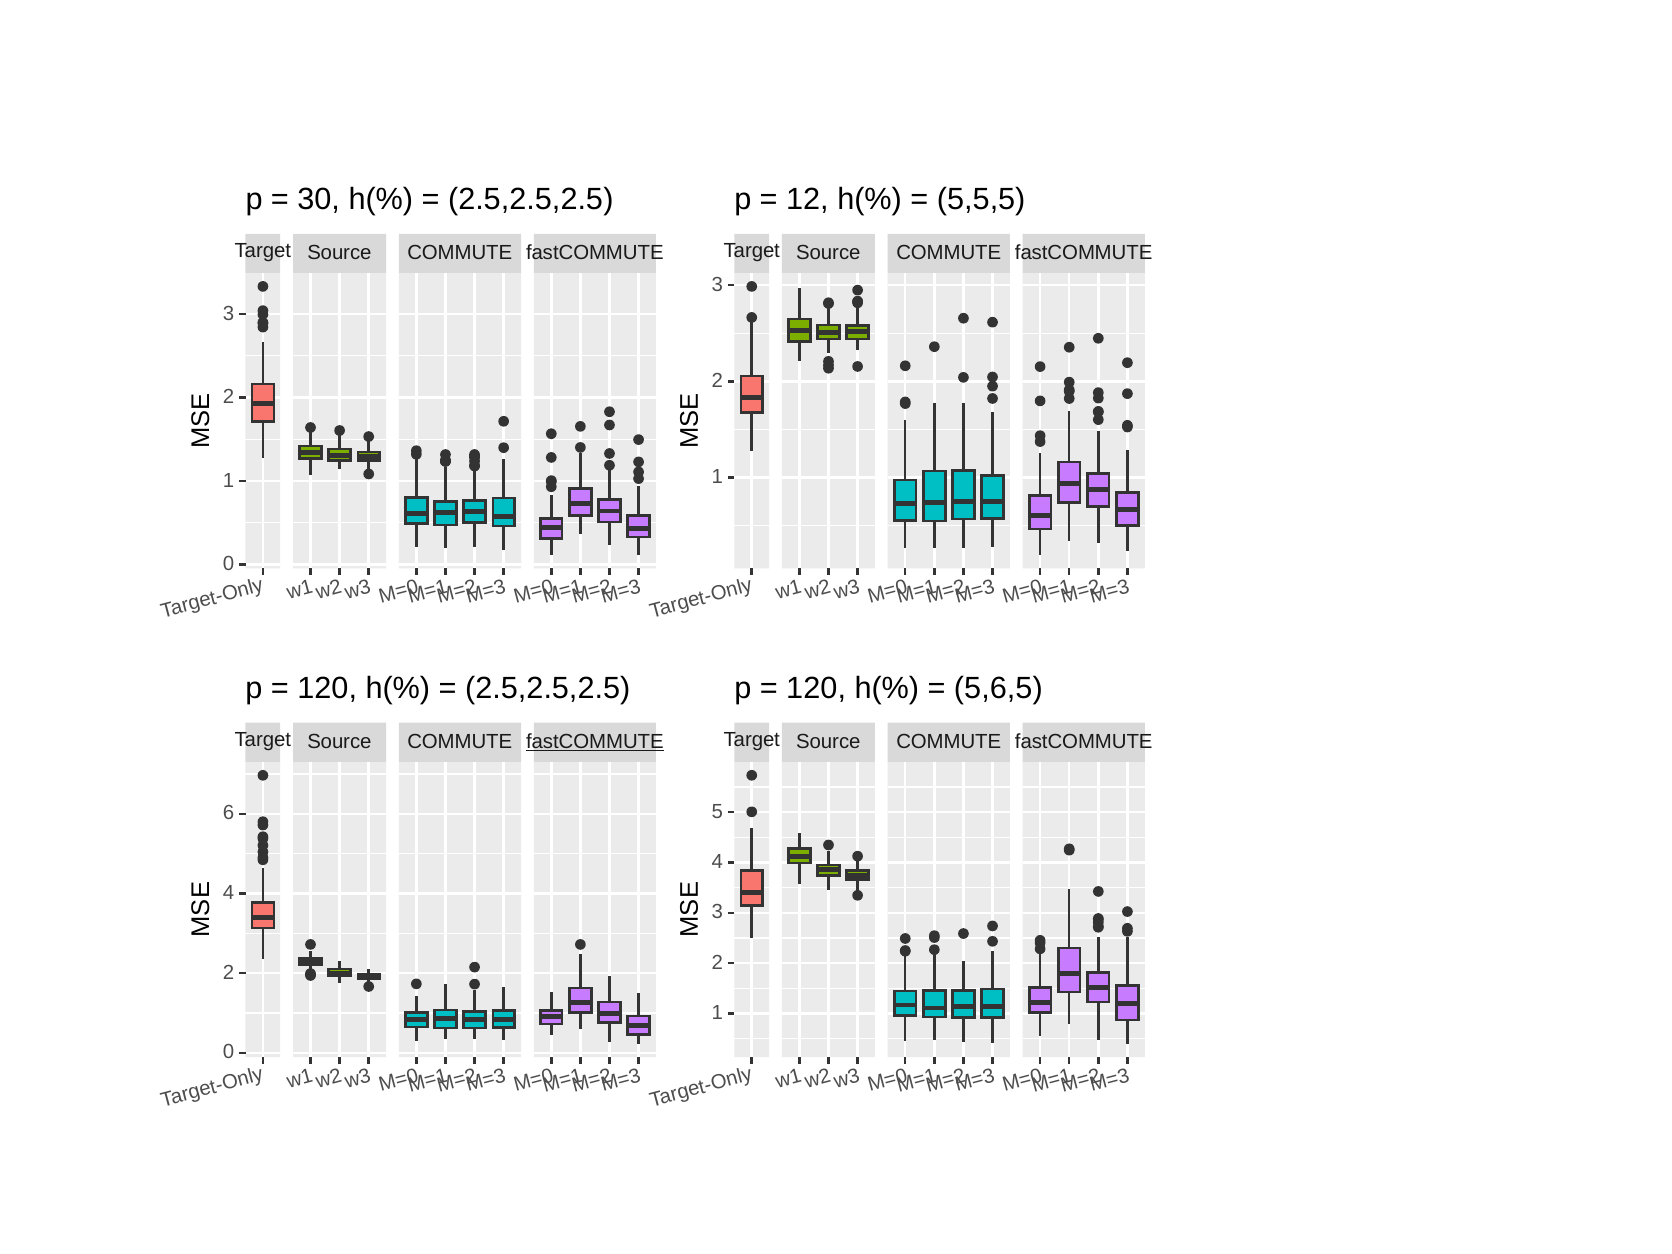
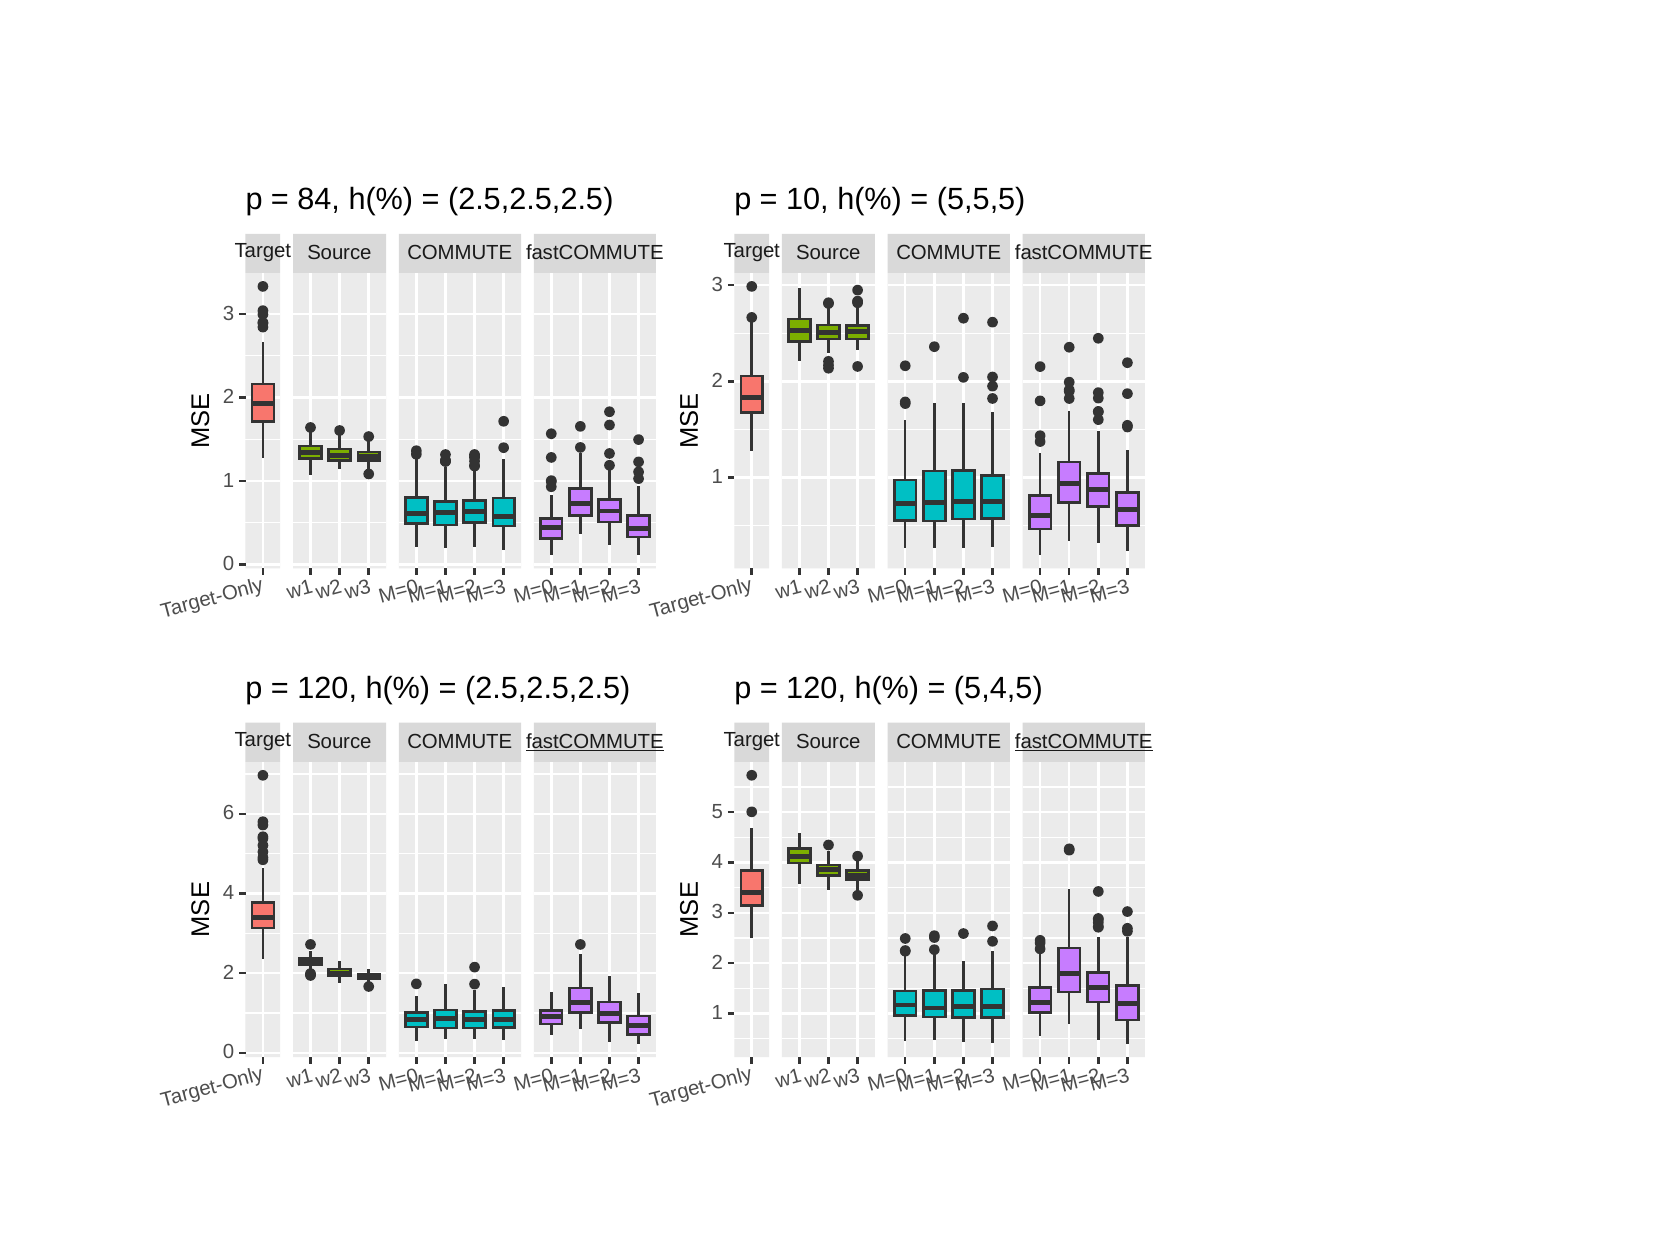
30: 30 -> 84 (319, 199)
12: 12 -> 10 (807, 199)
5,6,5: 5,6,5 -> 5,4,5 (998, 688)
fastCOMMUTE underline: none -> present (1084, 741)
